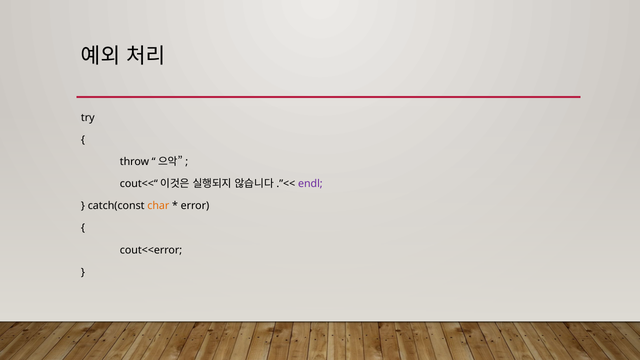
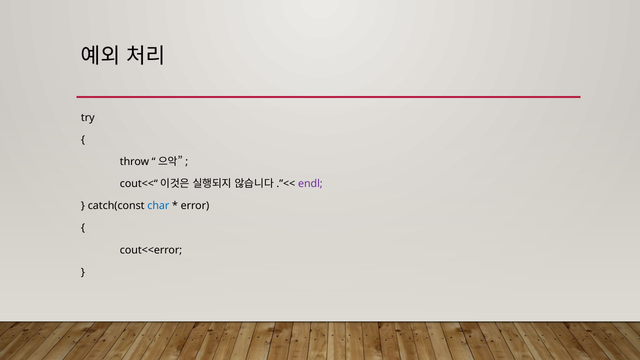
char colour: orange -> blue (158, 206)
